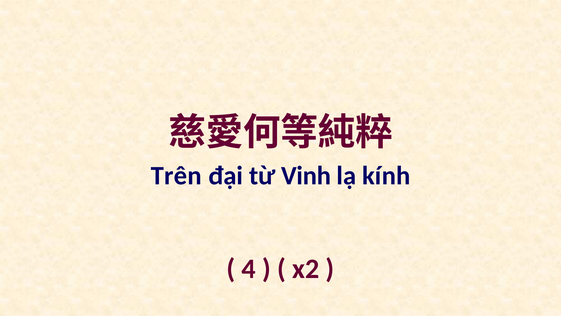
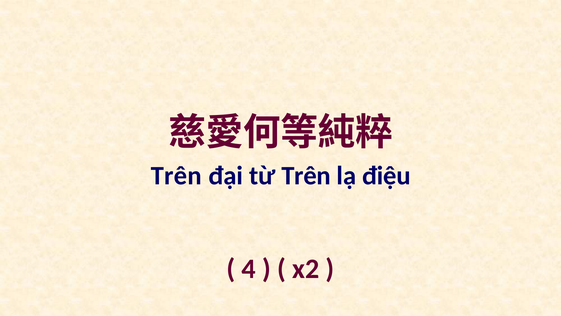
từ Vinh: Vinh -> Trên (306, 176)
kính: kính -> điệu (386, 176)
